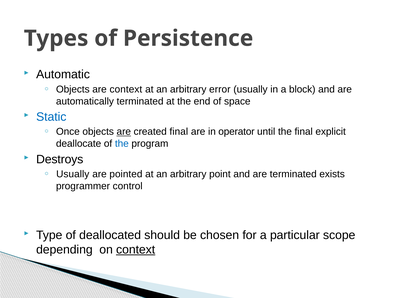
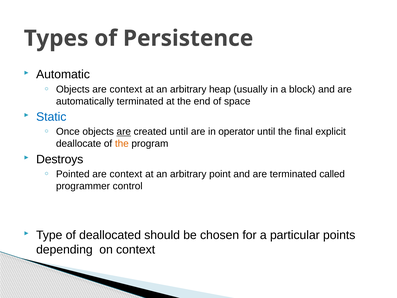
error: error -> heap (220, 89)
created final: final -> until (179, 132)
the colour: blue -> orange (122, 144)
Usually: Usually -> Pointed (73, 174)
pointed: pointed -> context (126, 174)
exists: exists -> called (332, 174)
scope: scope -> points (339, 235)
context underline: present -> none (136, 250)
